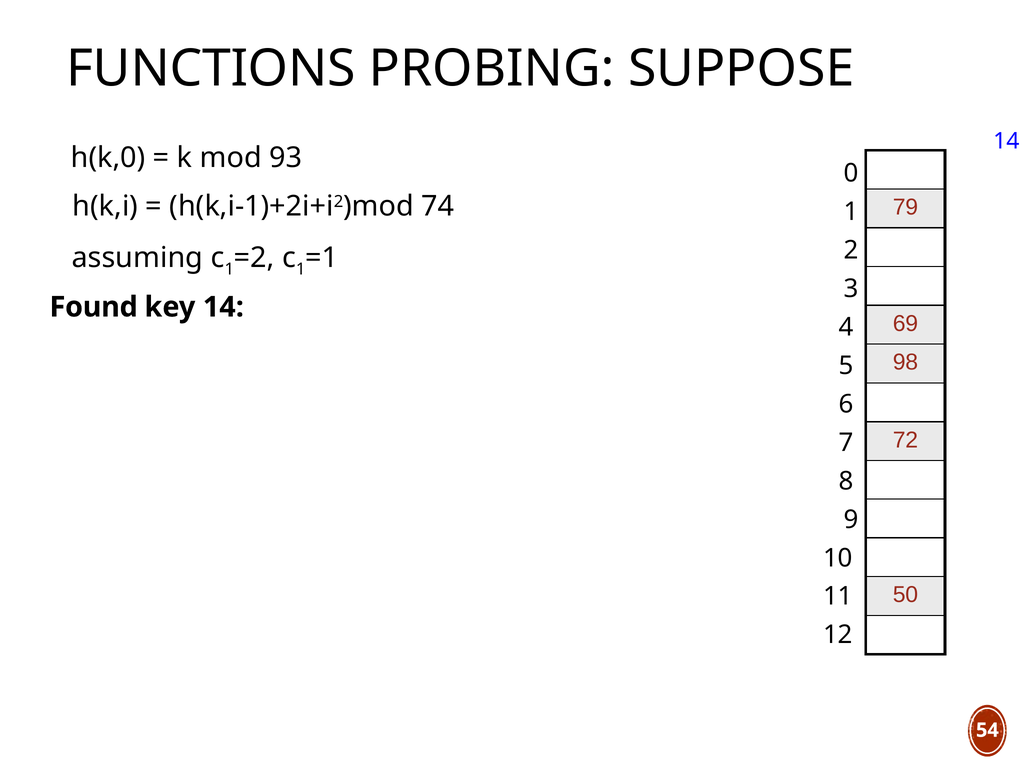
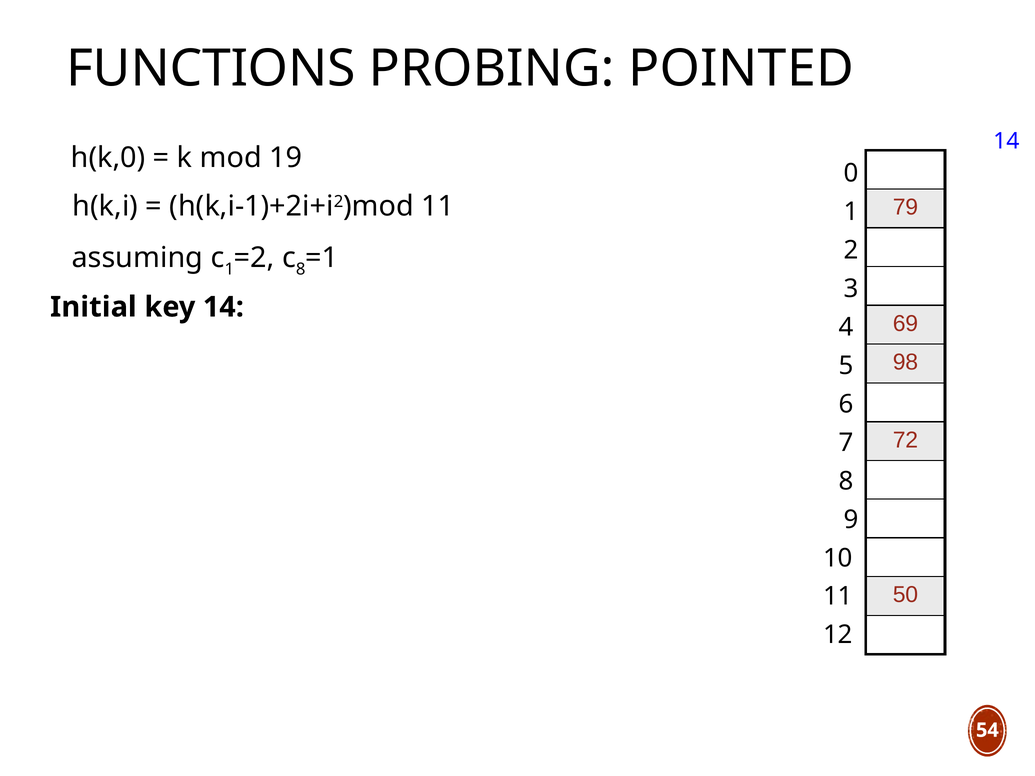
SUPPOSE: SUPPOSE -> POINTED (741, 69)
93: 93 -> 19 (286, 158)
h(k,i-1)+2i+i2)mod 74: 74 -> 11 (438, 206)
1: 1 -> 8 (301, 269)
Found: Found -> Initial (93, 307)
